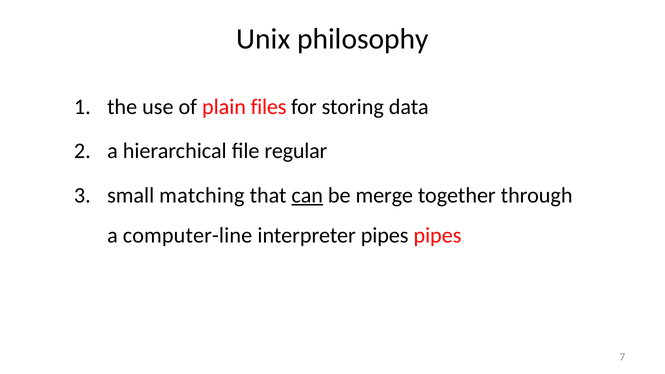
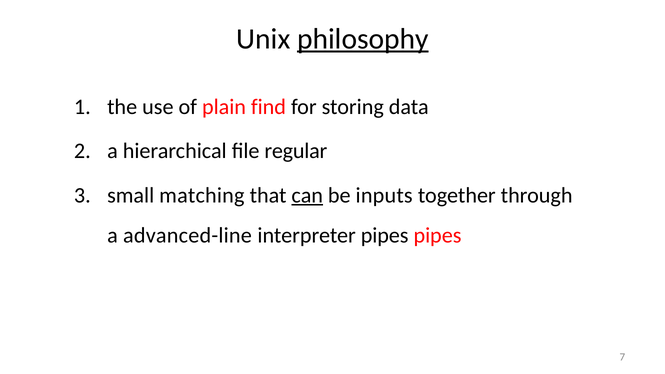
philosophy underline: none -> present (363, 39)
files: files -> find (268, 107)
merge: merge -> inputs (384, 195)
computer-line: computer-line -> advanced-line (187, 235)
